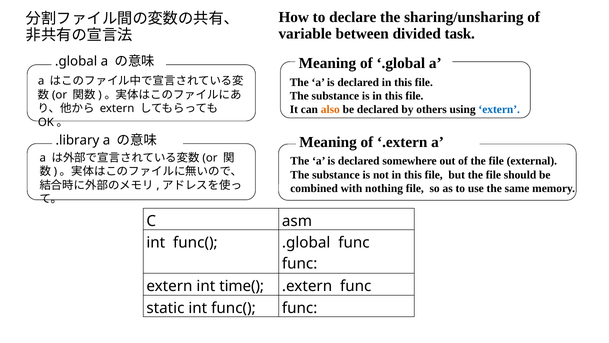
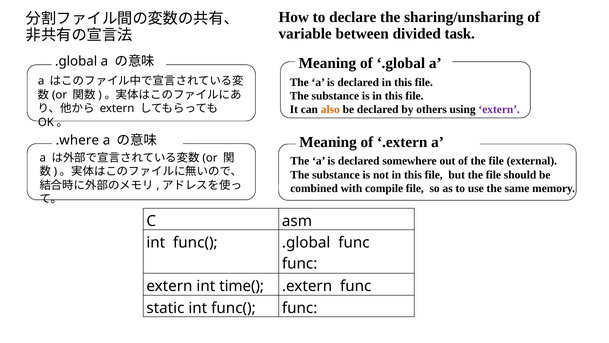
extern colour: blue -> purple (499, 110)
.library: .library -> .where (77, 140)
nothing: nothing -> compile (384, 188)
